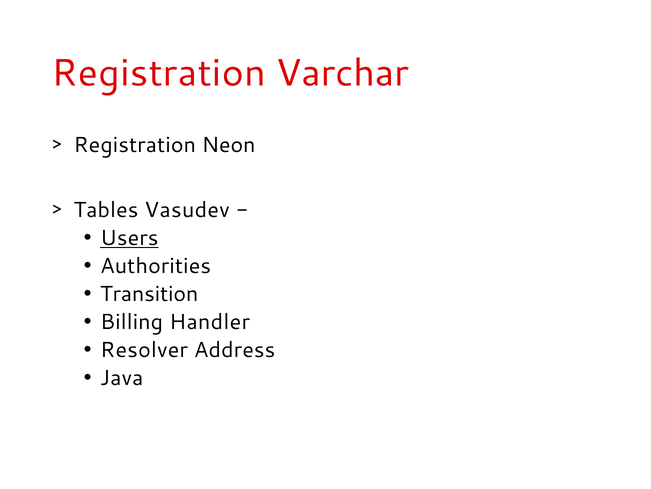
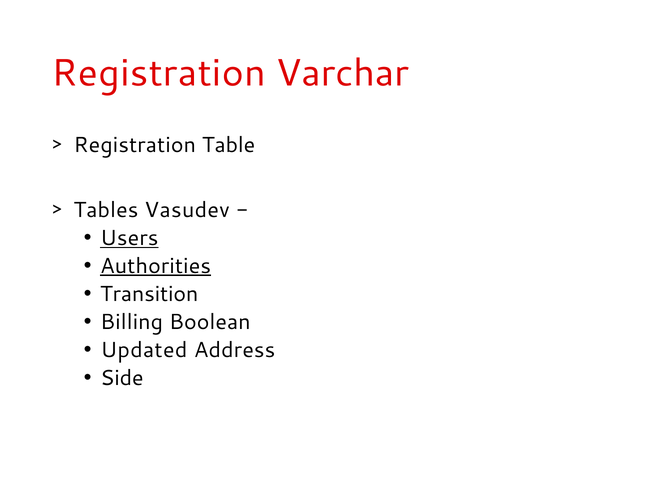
Neon: Neon -> Table (229, 145)
Authorities underline: none -> present (156, 266)
Handler: Handler -> Boolean (210, 322)
Resolver: Resolver -> Updated (144, 349)
Java: Java -> Side (122, 377)
